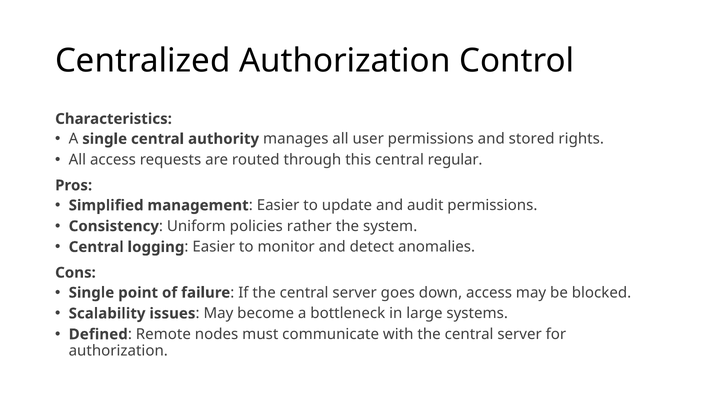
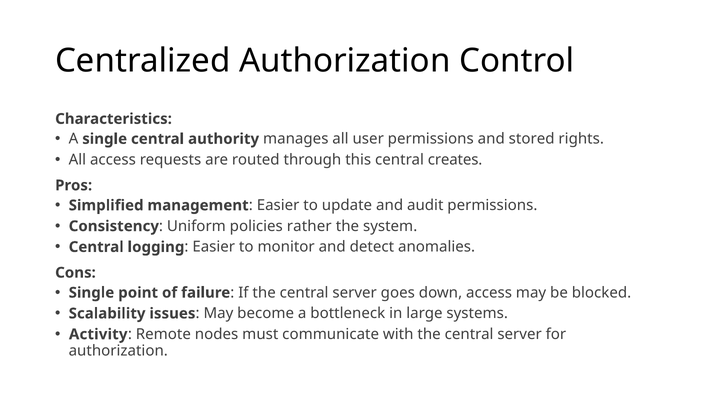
regular: regular -> creates (455, 160)
Defined: Defined -> Activity (98, 334)
